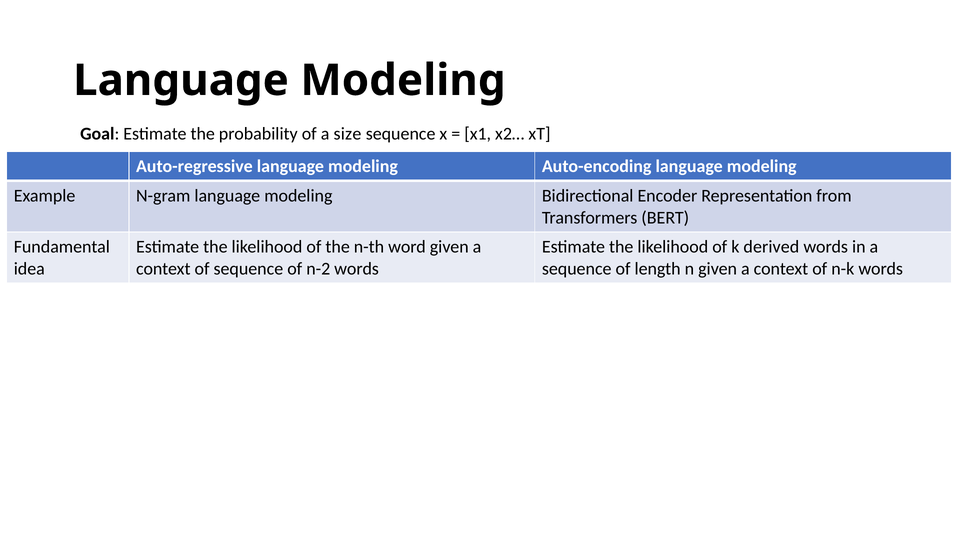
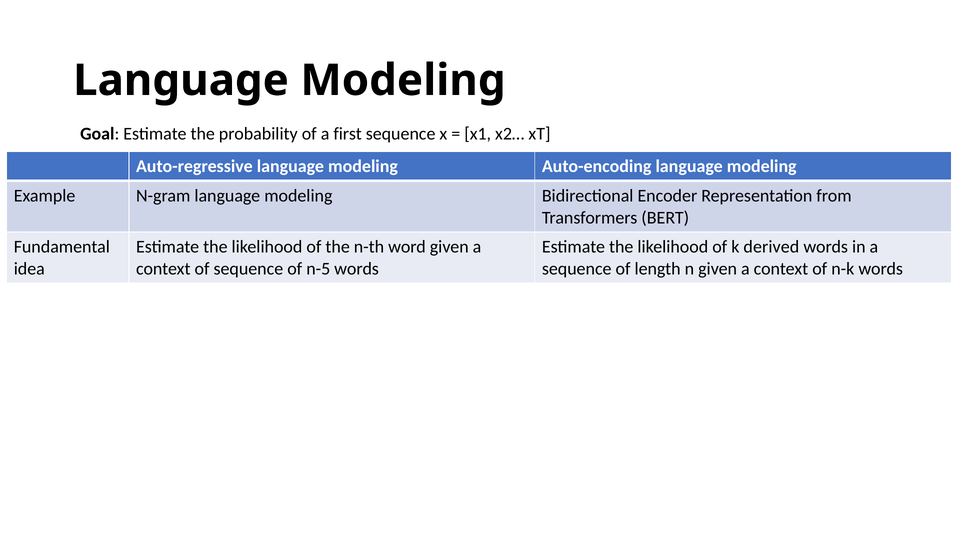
size: size -> first (348, 134)
n-2: n-2 -> n-5 (318, 269)
